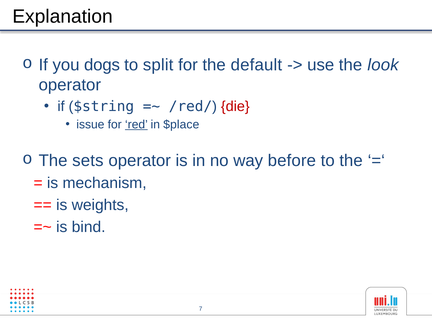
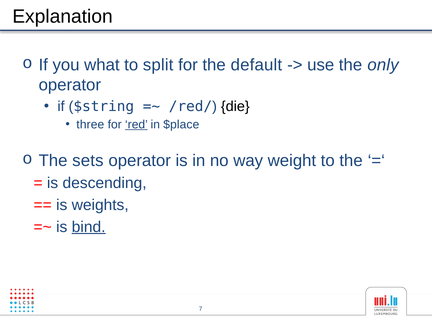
dogs: dogs -> what (102, 65)
look: look -> only (383, 65)
die colour: red -> black (235, 106)
issue: issue -> three (90, 125)
before: before -> weight (292, 161)
mechanism: mechanism -> descending (105, 183)
bind underline: none -> present (89, 227)
